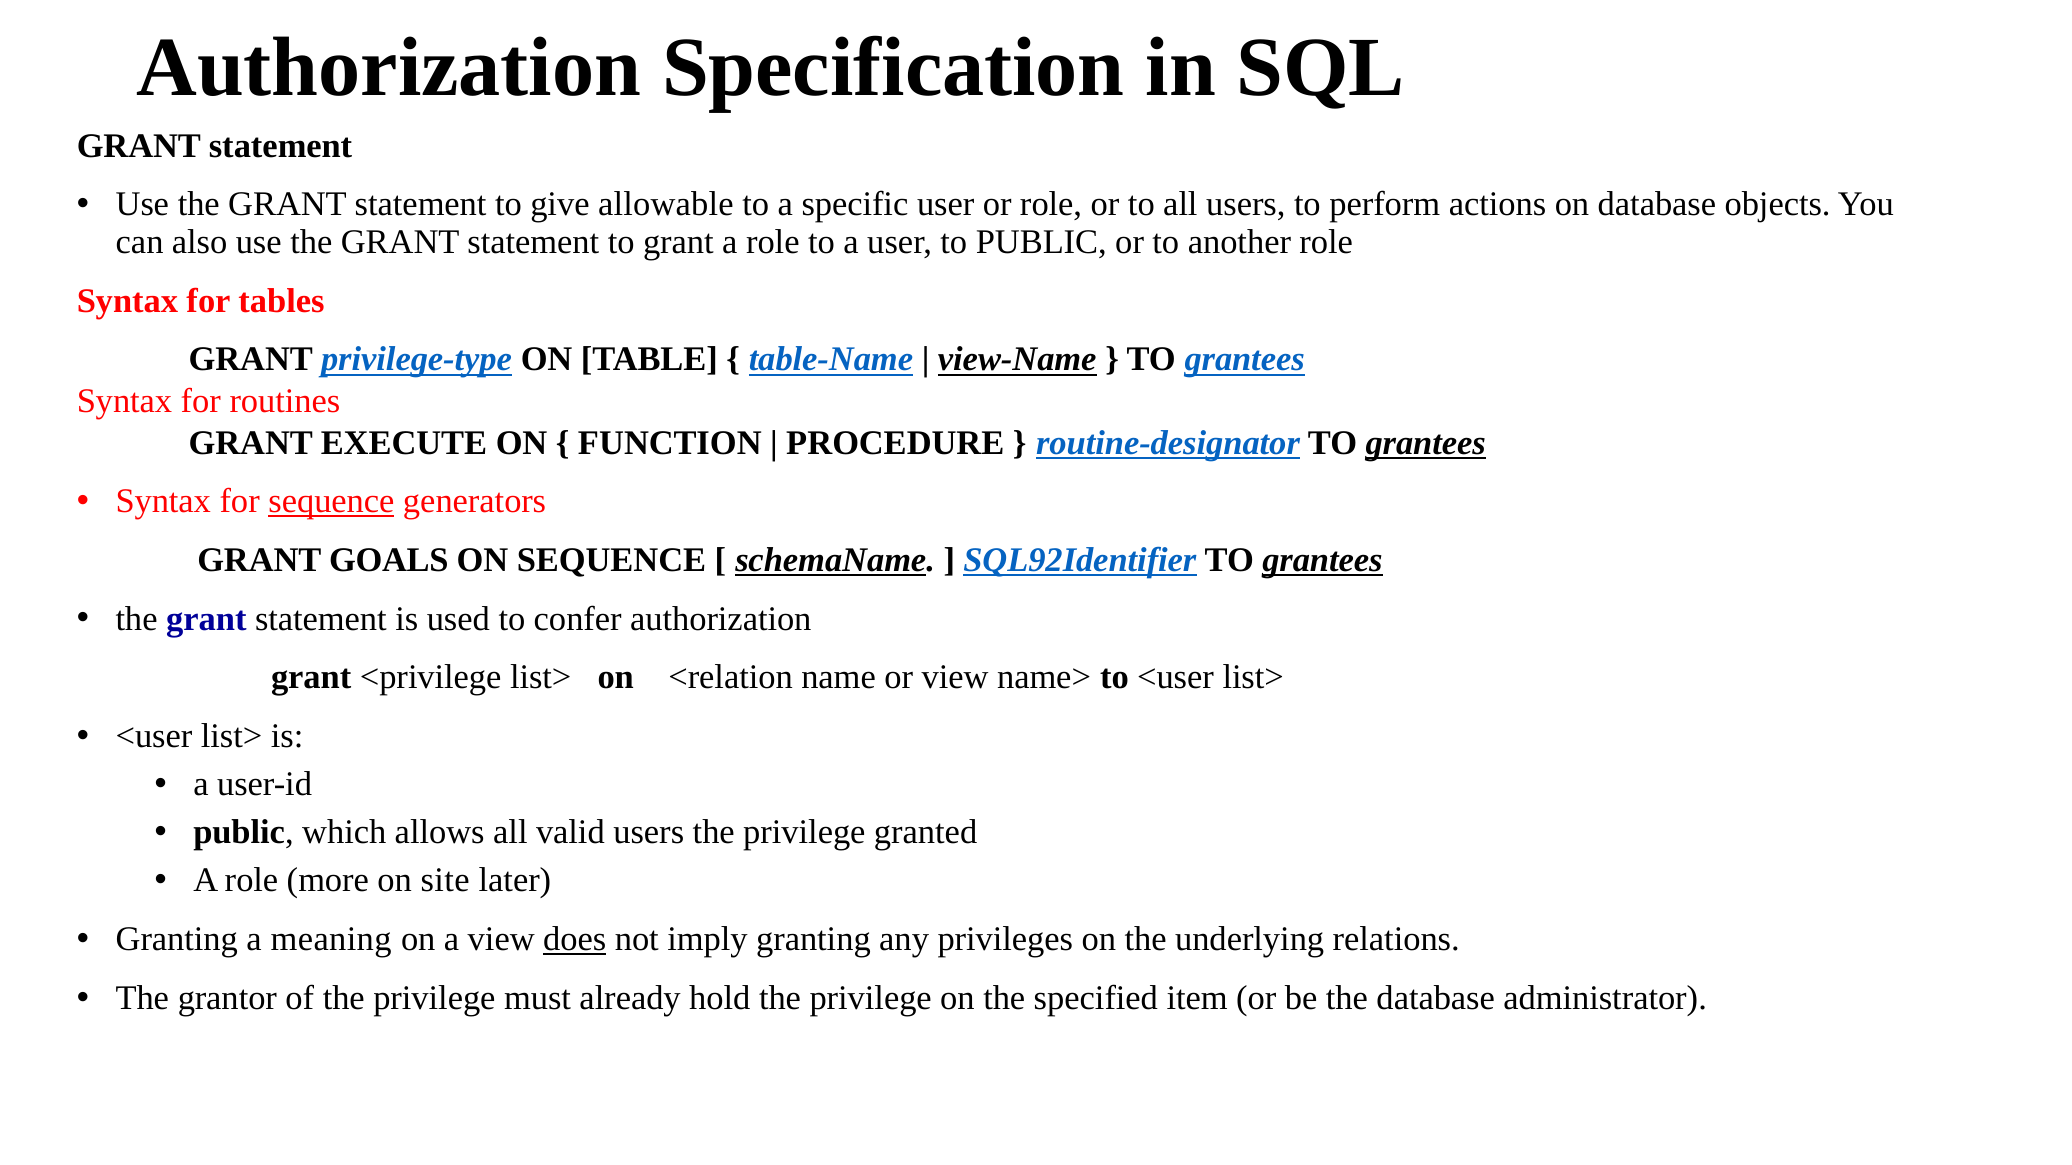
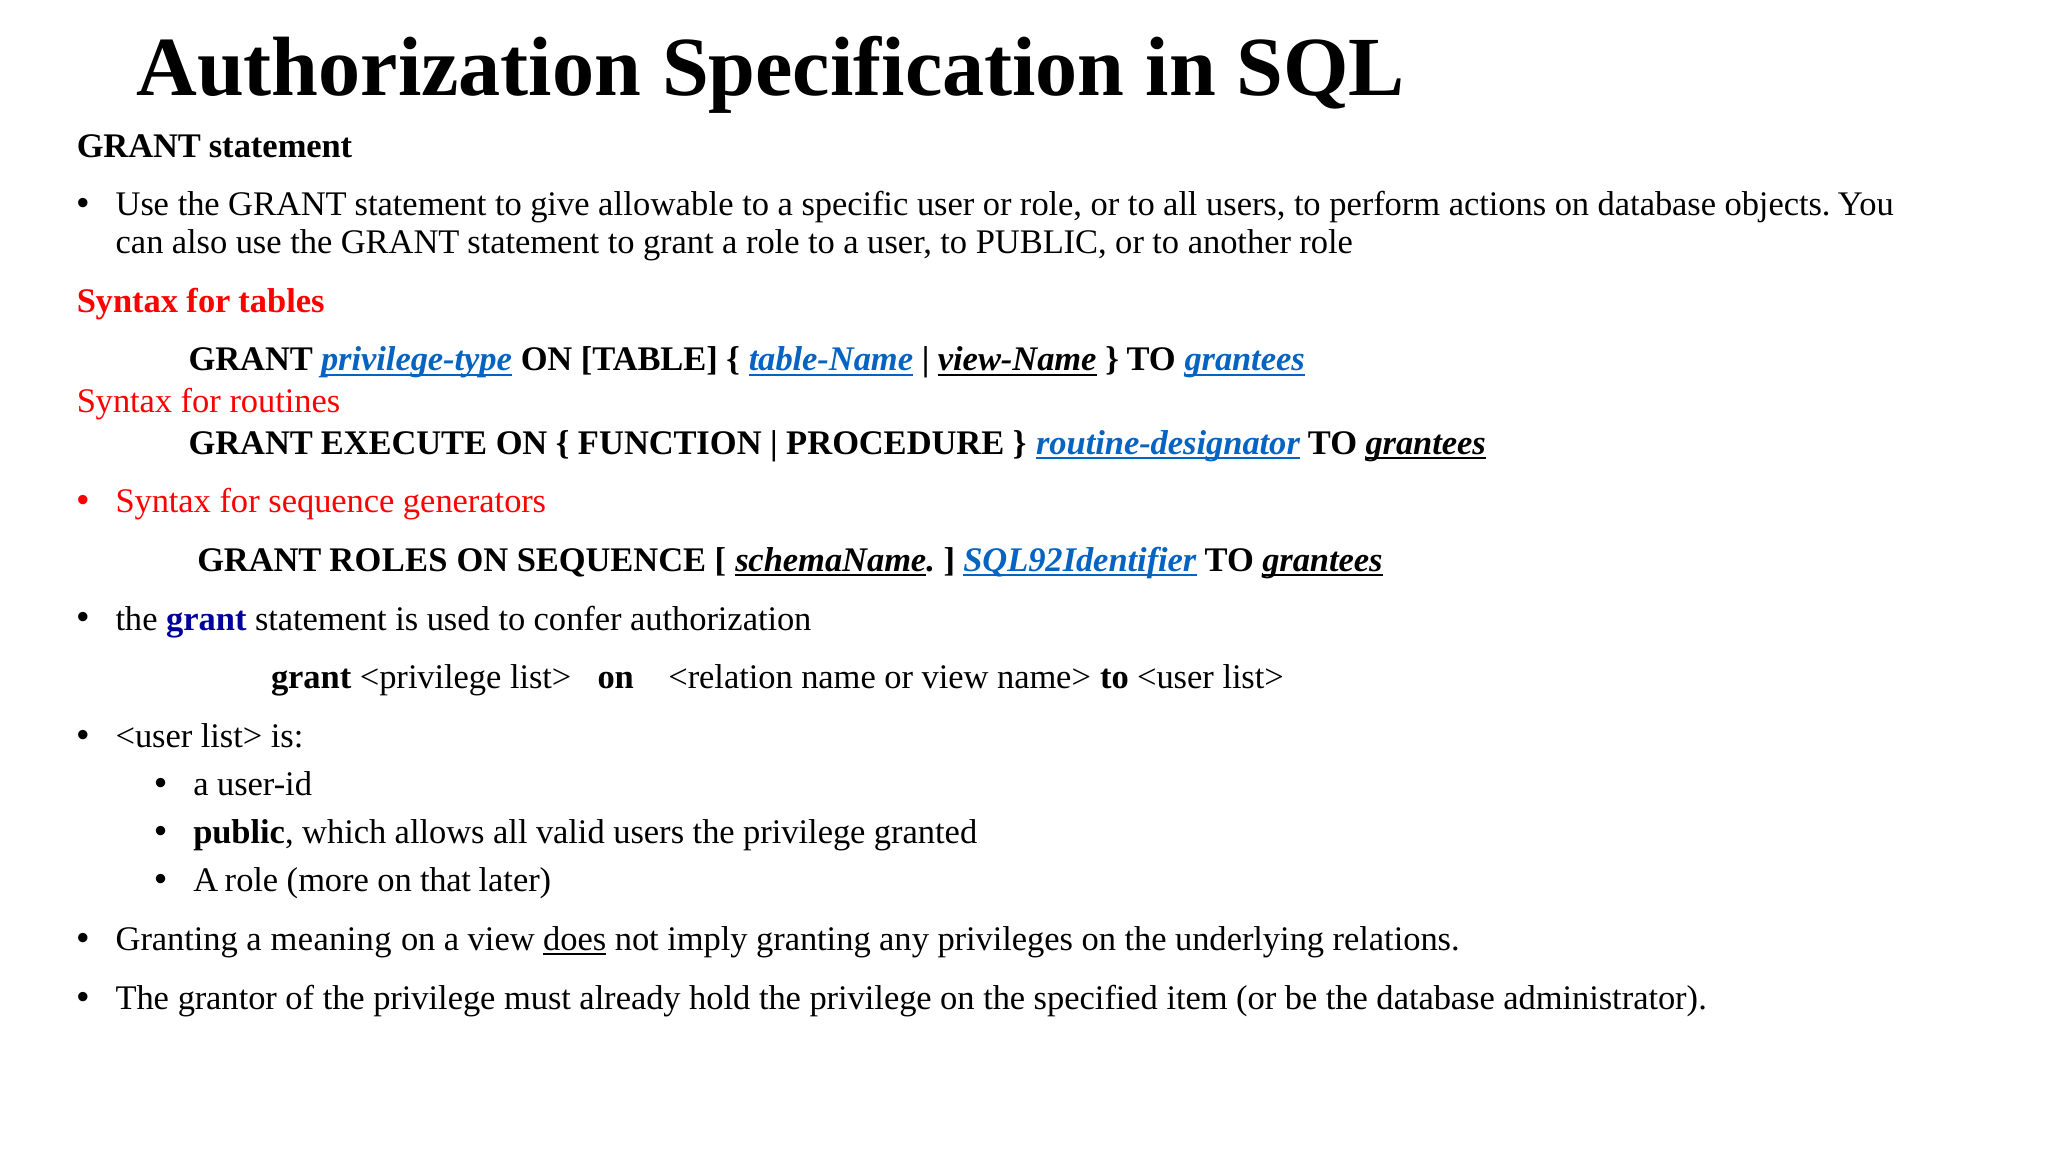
sequence underline: present -> none (331, 501)
GOALS: GOALS -> ROLES (389, 560)
site: site -> that (446, 881)
